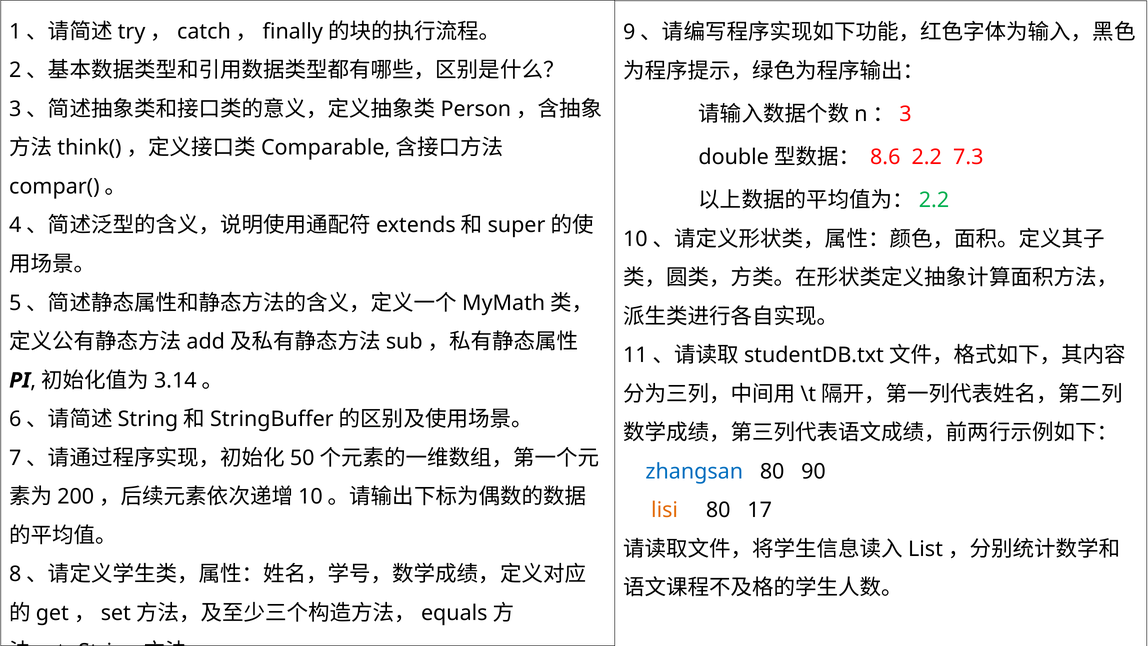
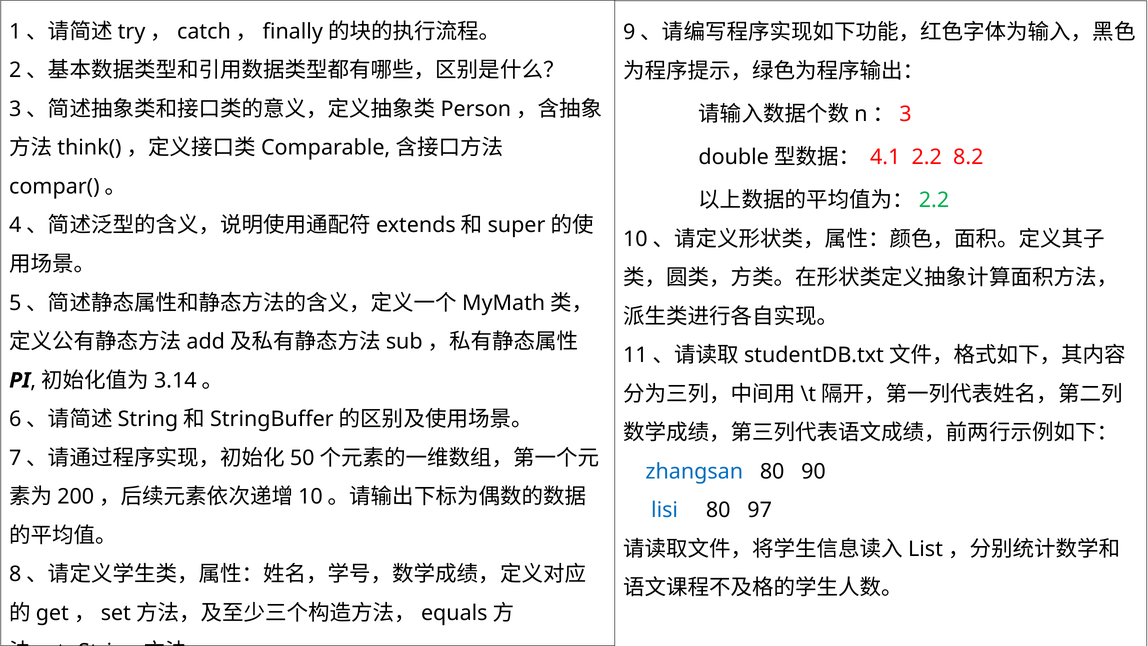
8.6: 8.6 -> 4.1 (885, 157)
7.3: 7.3 -> 8.2 (968, 157)
lisi colour: orange -> blue (665, 510)
17: 17 -> 97 (760, 510)
